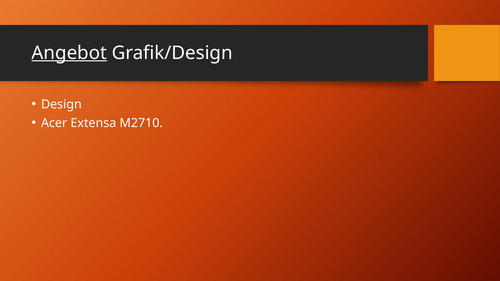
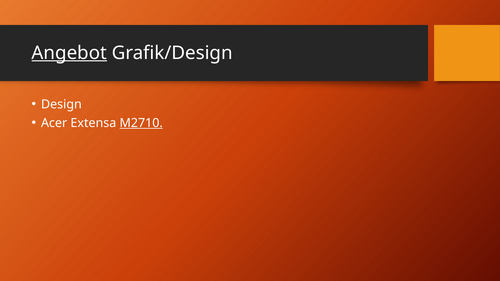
M2710 underline: none -> present (141, 123)
